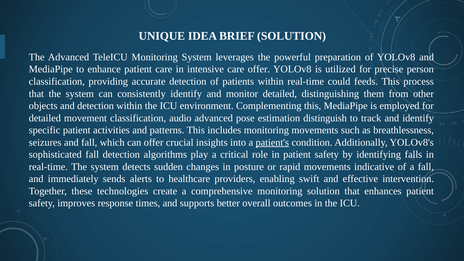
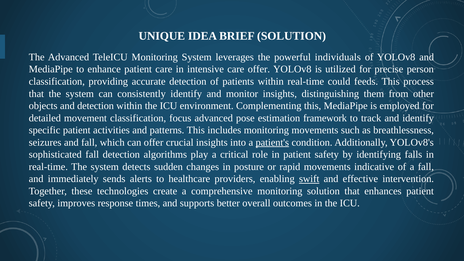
preparation: preparation -> individuals (338, 57)
monitor detailed: detailed -> insights (280, 94)
audio: audio -> focus (180, 118)
distinguish: distinguish -> framework (325, 118)
swift underline: none -> present (309, 179)
